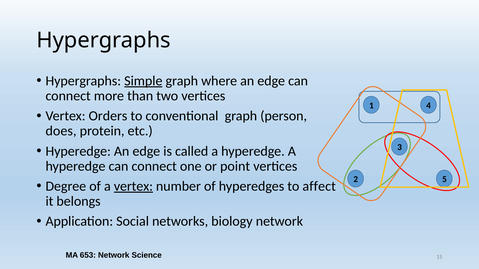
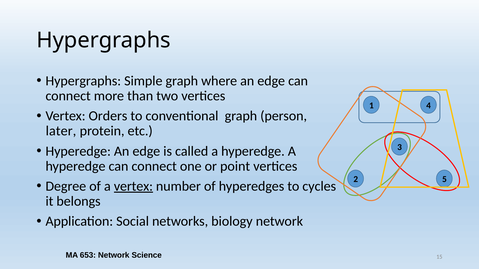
Simple underline: present -> none (143, 81)
does: does -> later (61, 131)
affect: affect -> cycles (319, 187)
